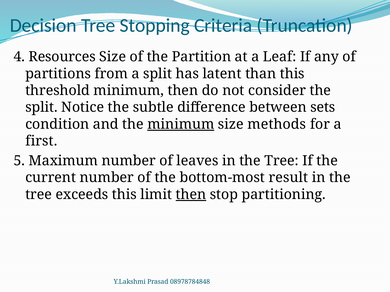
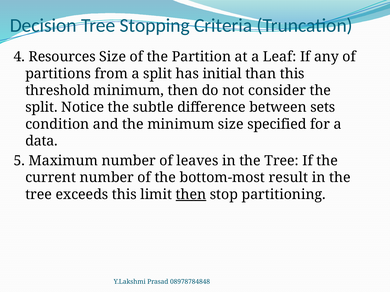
latent: latent -> initial (222, 74)
minimum underline: present -> none (181, 124)
methods: methods -> specified (277, 124)
first: first -> data (42, 141)
